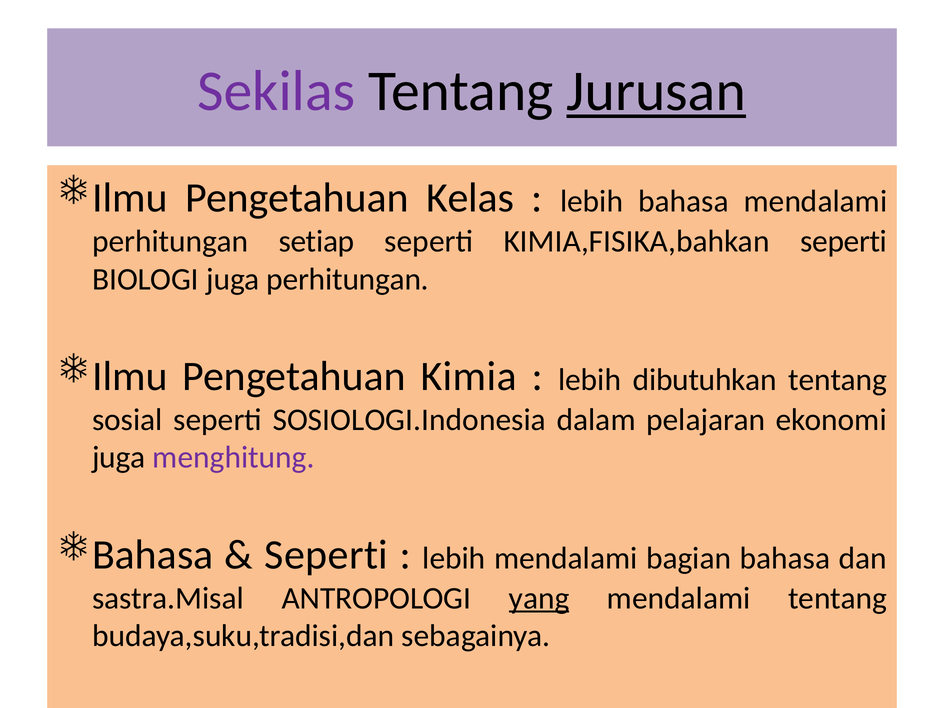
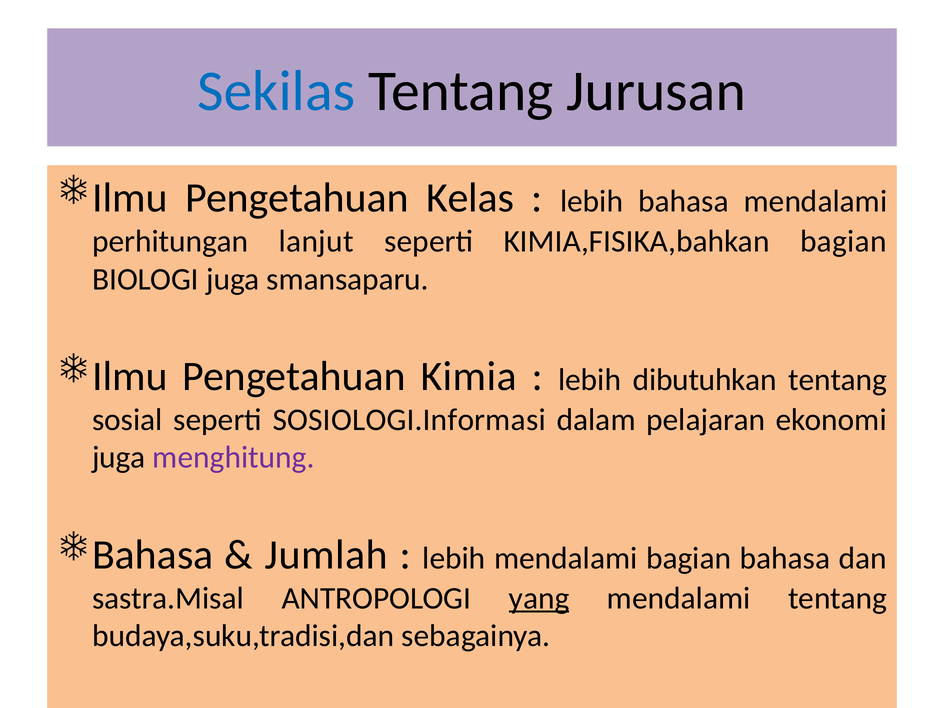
Sekilas colour: purple -> blue (276, 91)
Jurusan underline: present -> none (656, 91)
setiap: setiap -> lanjut (316, 241)
KIMIA,FISIKA,bahkan seperti: seperti -> bagian (843, 241)
juga perhitungan: perhitungan -> smansaparu (348, 279)
SOSIOLOGI.Indonesia: SOSIOLOGI.Indonesia -> SOSIOLOGI.Informasi (409, 420)
Seperti: Seperti -> Jumlah (326, 555)
